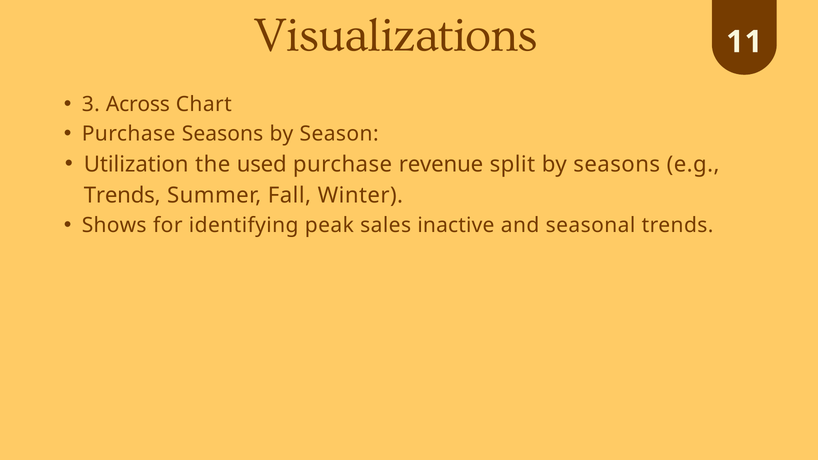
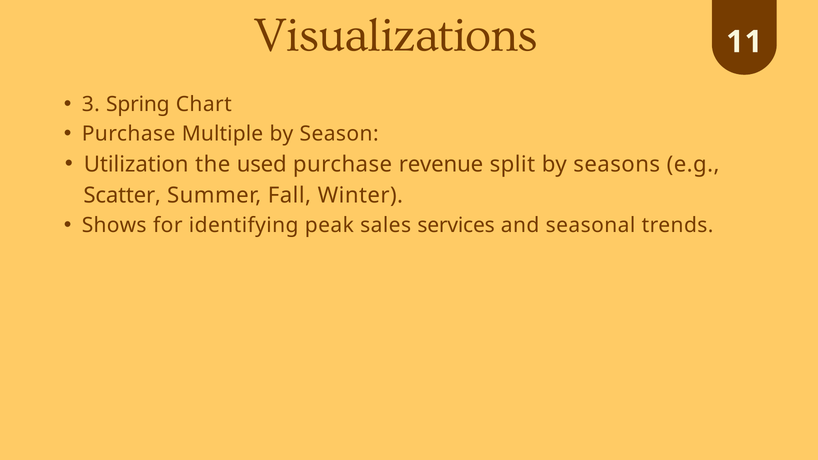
Across: Across -> Spring (138, 104)
Purchase Seasons: Seasons -> Multiple (222, 134)
Trends: Trends -> Scatter (122, 195)
inactive: inactive -> services (456, 226)
